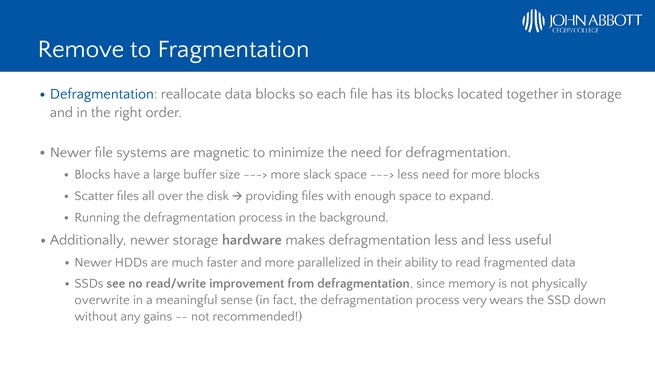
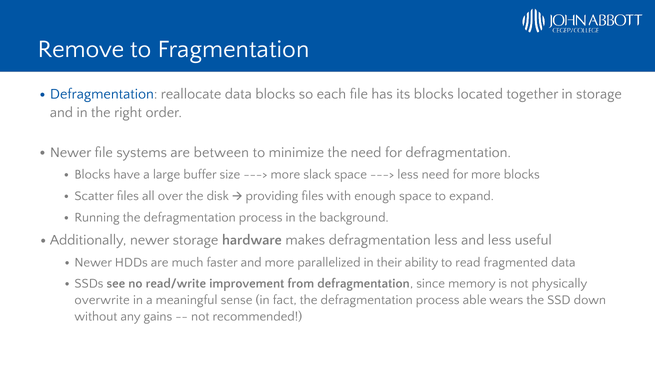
magnetic: magnetic -> between (221, 152)
very: very -> able (475, 300)
